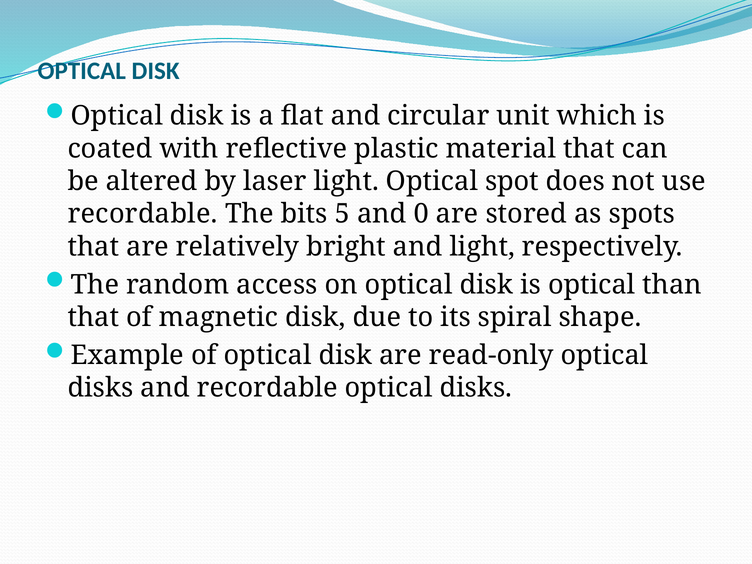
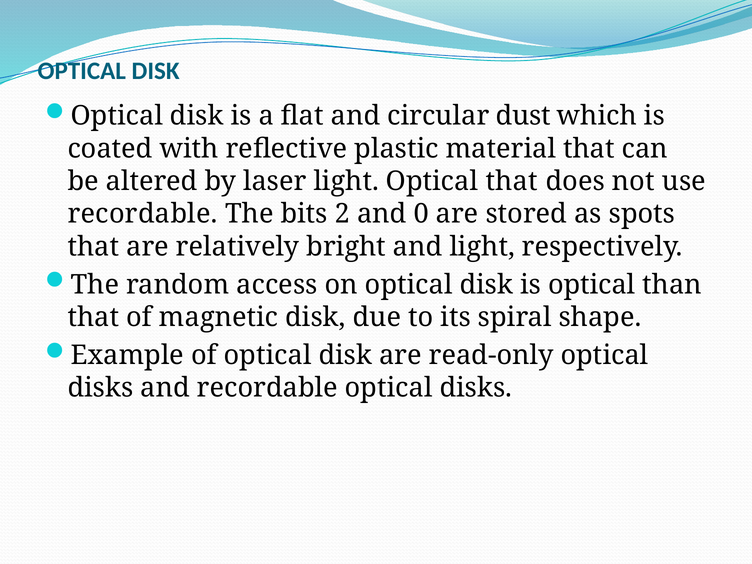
unit: unit -> dust (523, 116)
Optical spot: spot -> that (512, 181)
5: 5 -> 2 (342, 214)
